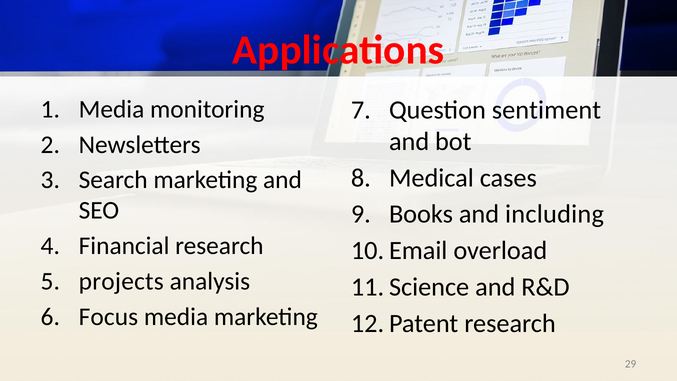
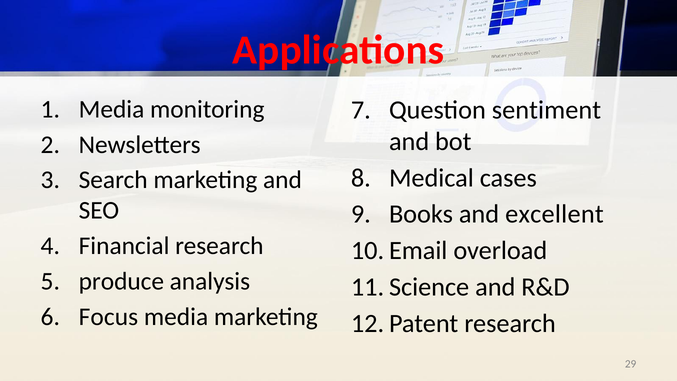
including: including -> excellent (554, 214)
projects: projects -> produce (121, 281)
